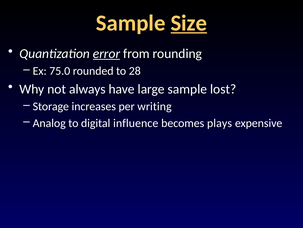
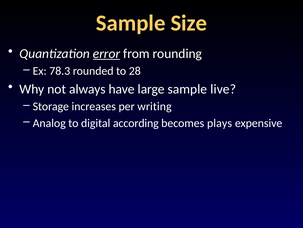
Size underline: present -> none (189, 23)
75.0: 75.0 -> 78.3 (60, 71)
lost: lost -> live (223, 89)
influence: influence -> according (136, 123)
